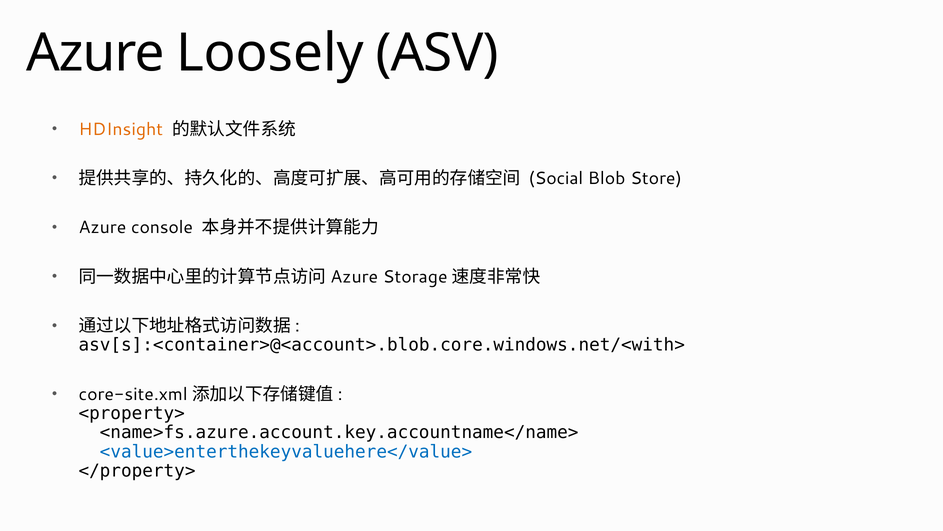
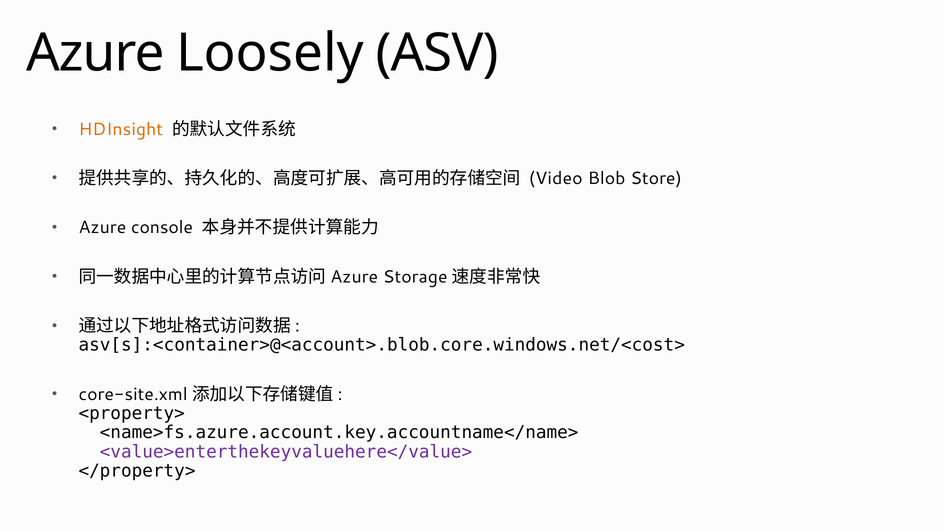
Social: Social -> Video (556, 178)
asv[s]:<container>@<account>.blob.core.windows.net/<with>: asv[s]:<container>@<account>.blob.core.windows.net/<with> -> asv[s]:<container>@<account>.blob.core.windows.net/<cost> (382, 345)
<value>enterthekeyvaluehere</value> colour: blue -> purple (286, 451)
